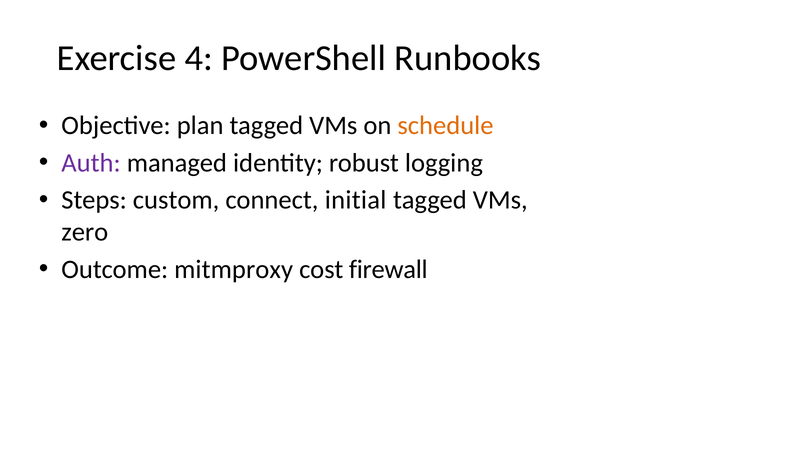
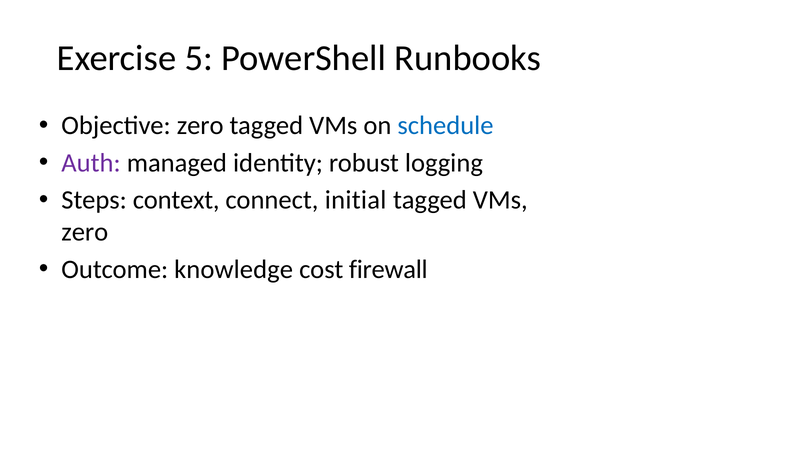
4: 4 -> 5 (199, 58)
Objective plan: plan -> zero (200, 126)
schedule colour: orange -> blue (445, 126)
custom: custom -> context (176, 200)
mitmproxy: mitmproxy -> knowledge (234, 269)
